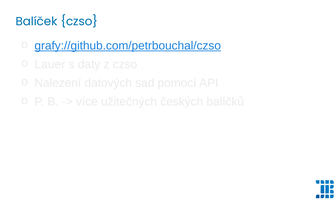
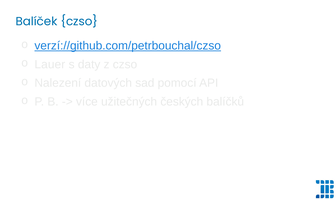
grafy://github.com/petrbouchal/czso: grafy://github.com/petrbouchal/czso -> verzí://github.com/petrbouchal/czso (128, 46)
